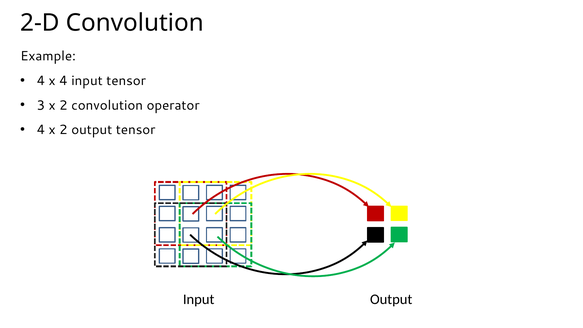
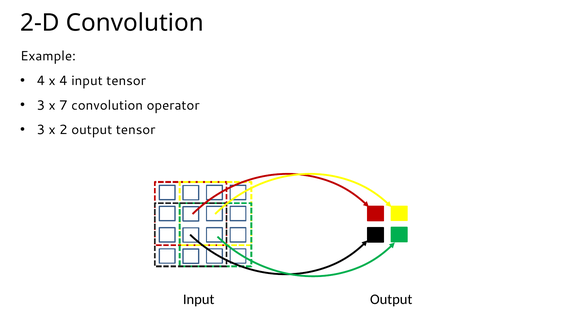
3 x 2: 2 -> 7 (63, 105)
4: 4 -> 3 (41, 130)
